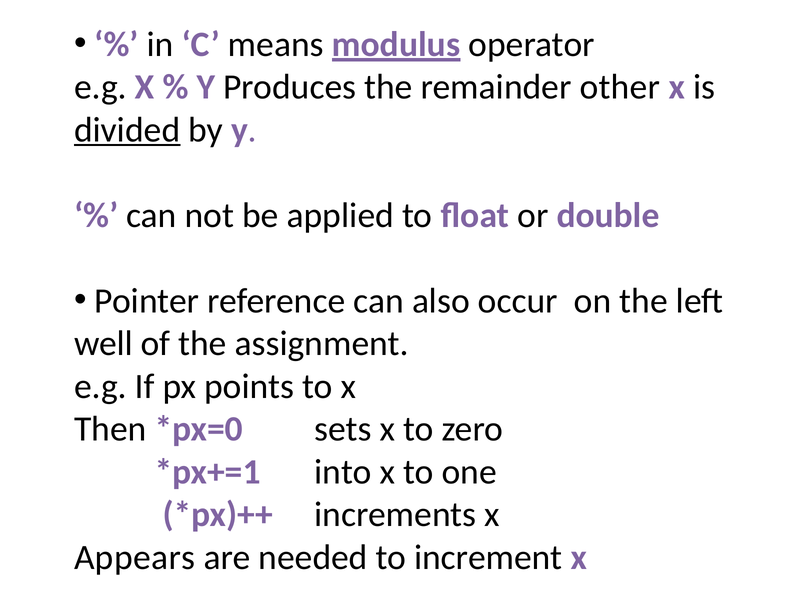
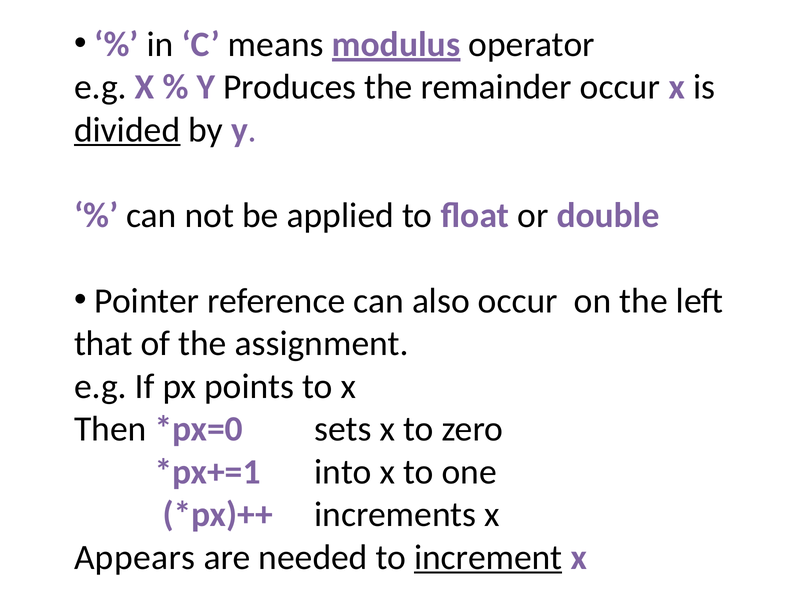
remainder other: other -> occur (620, 87)
well: well -> that (103, 343)
increment underline: none -> present (488, 557)
